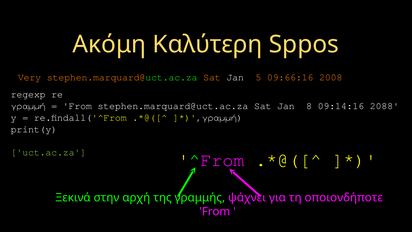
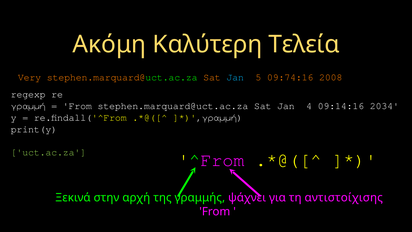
Sppos: Sppos -> Τελεία (304, 44)
Jan colour: white -> light blue (235, 77)
09:66:16: 09:66:16 -> 09:74:16 (290, 77)
8: 8 -> 4 (309, 106)
2088: 2088 -> 2034 (384, 106)
οποιονδήποτε: οποιονδήποτε -> αντιστοίχισης (344, 197)
